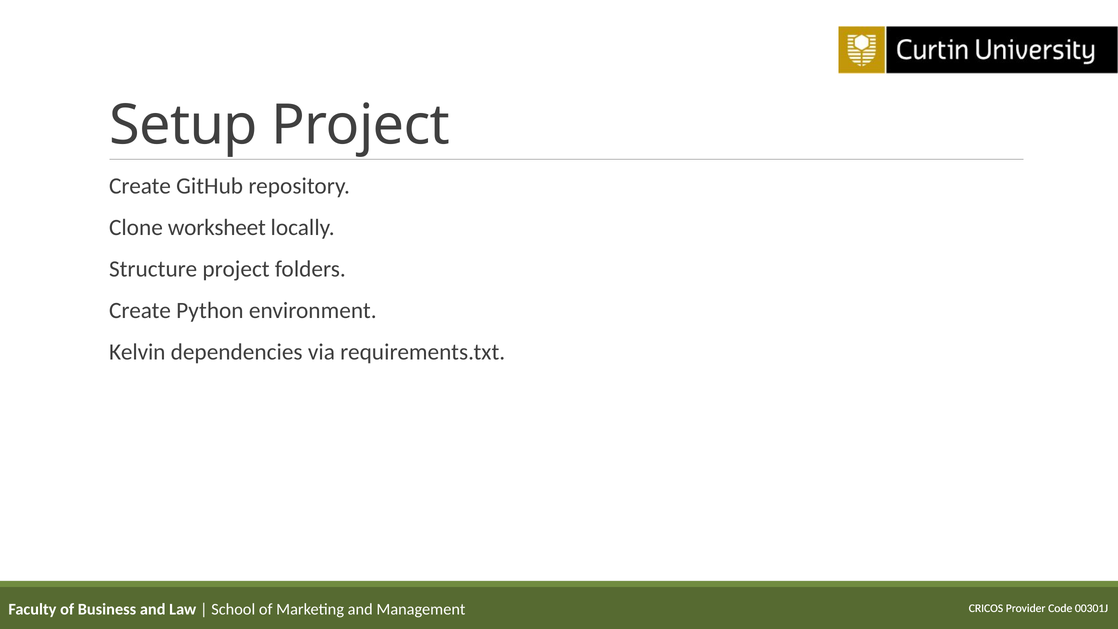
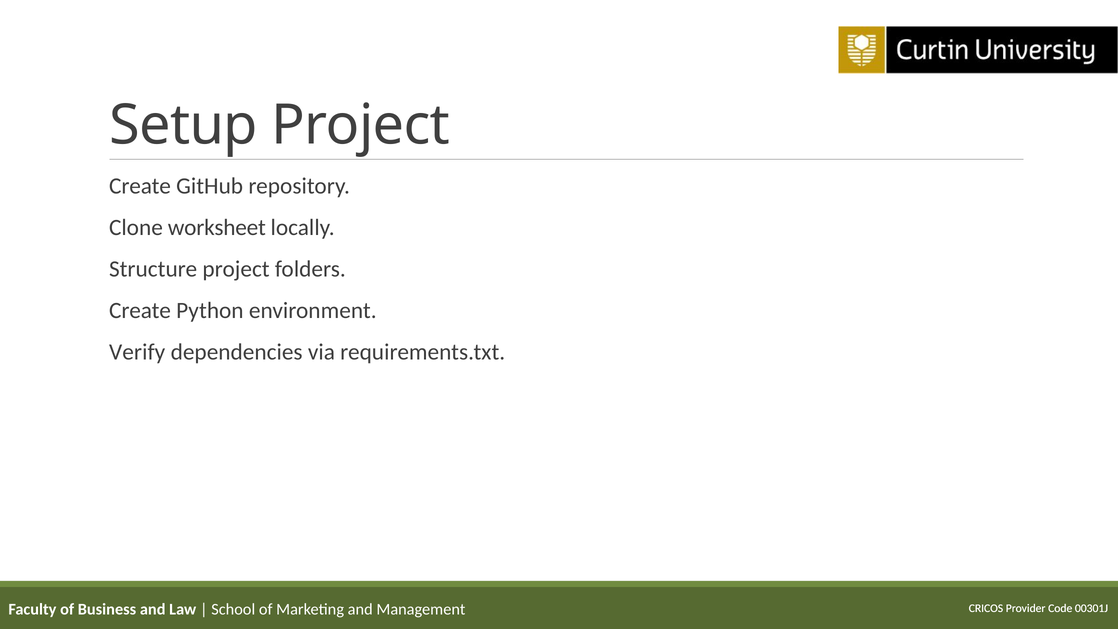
Kelvin: Kelvin -> Verify (137, 352)
